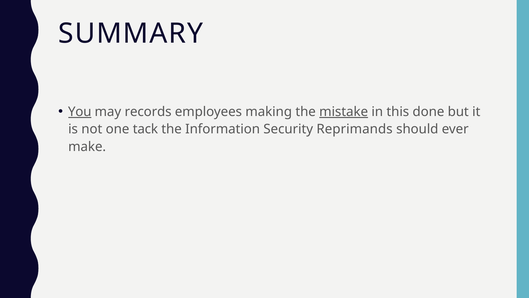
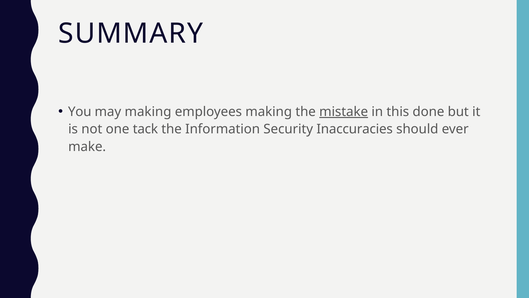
You underline: present -> none (80, 112)
may records: records -> making (148, 112)
Reprimands: Reprimands -> Inaccuracies (355, 129)
